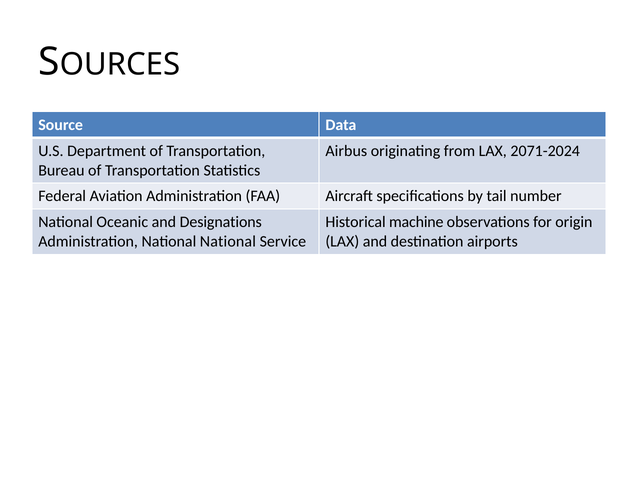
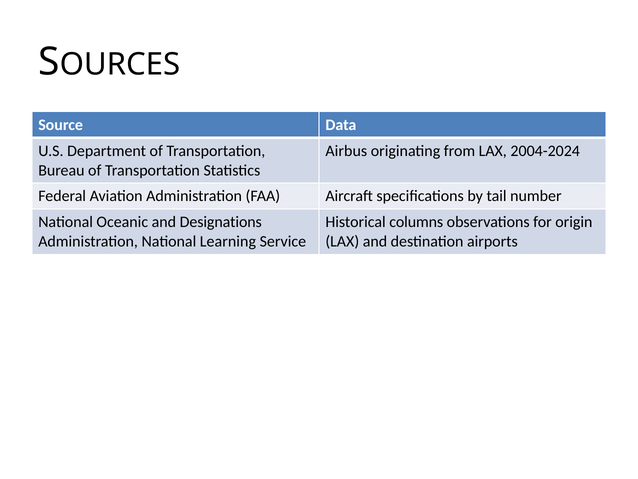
2071-2024: 2071-2024 -> 2004-2024 (545, 151)
machine: machine -> columns (416, 222)
National National: National -> Learning (228, 241)
